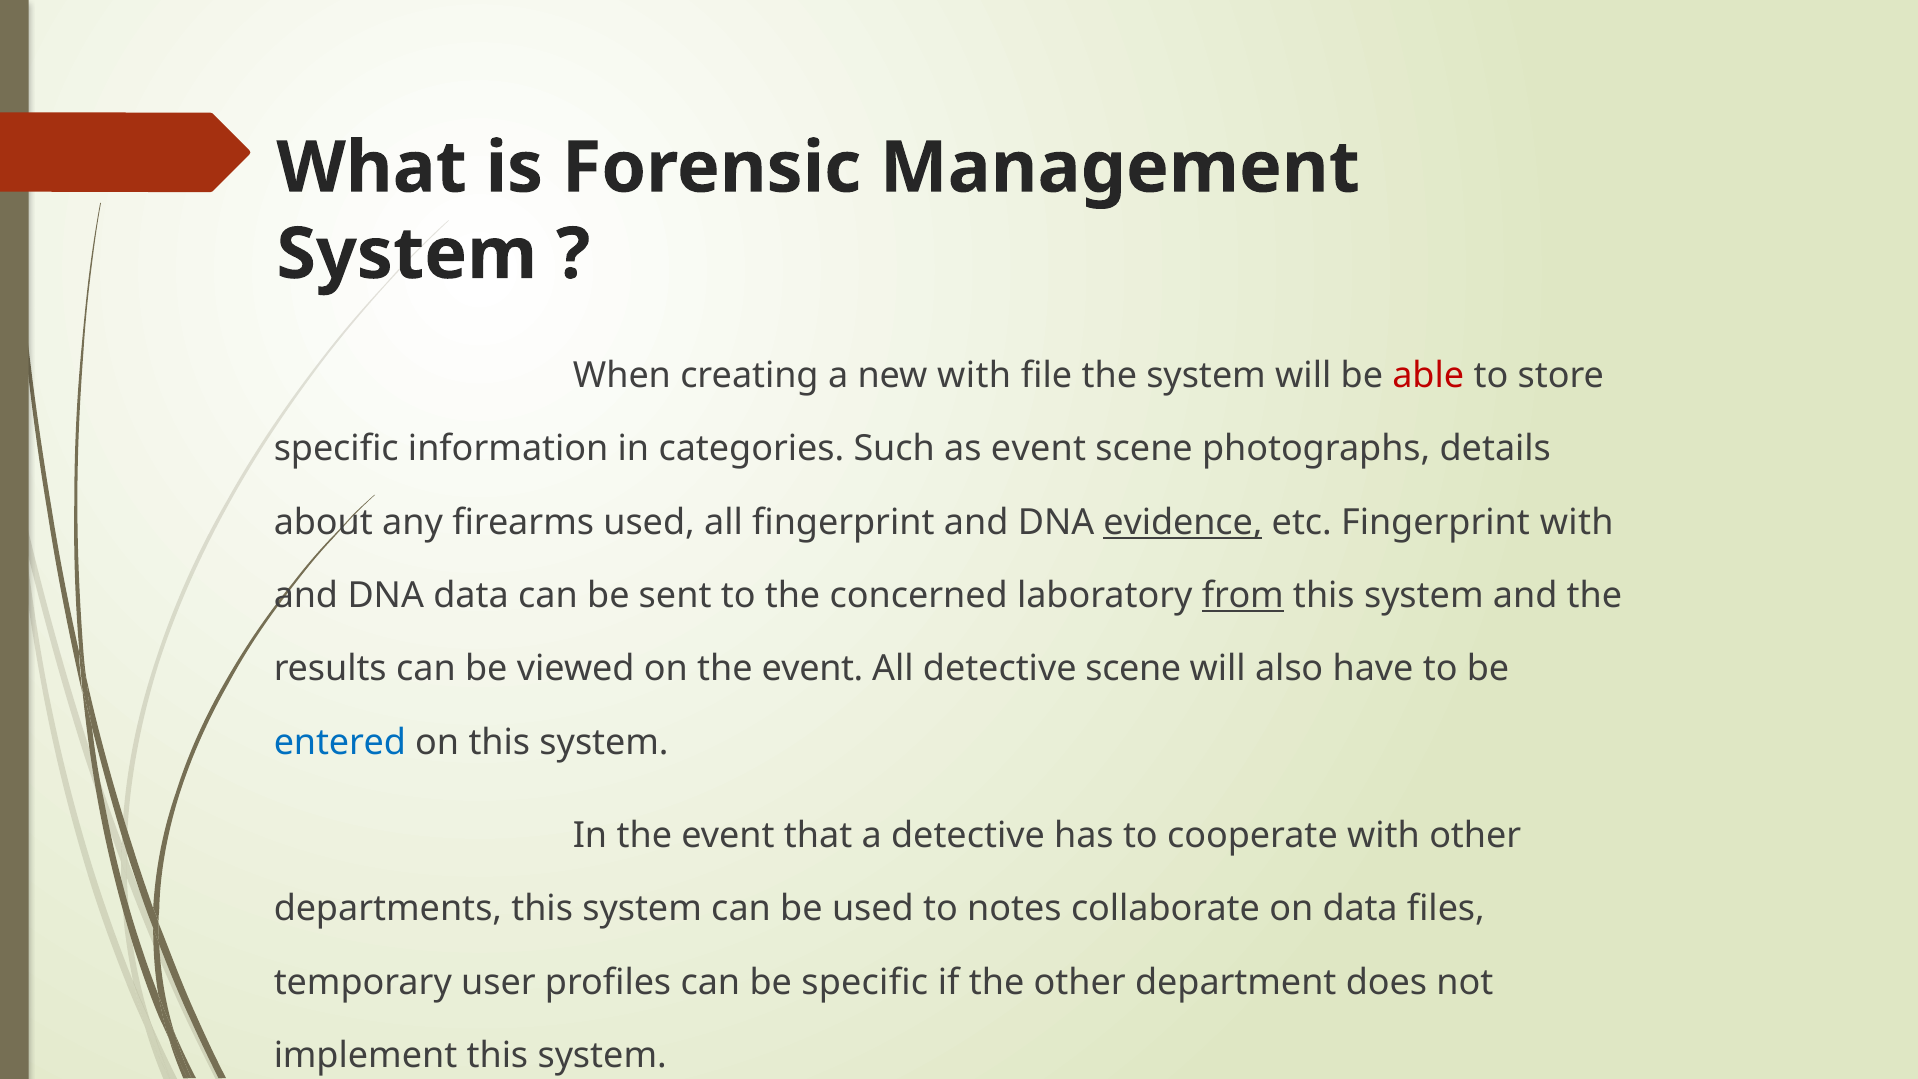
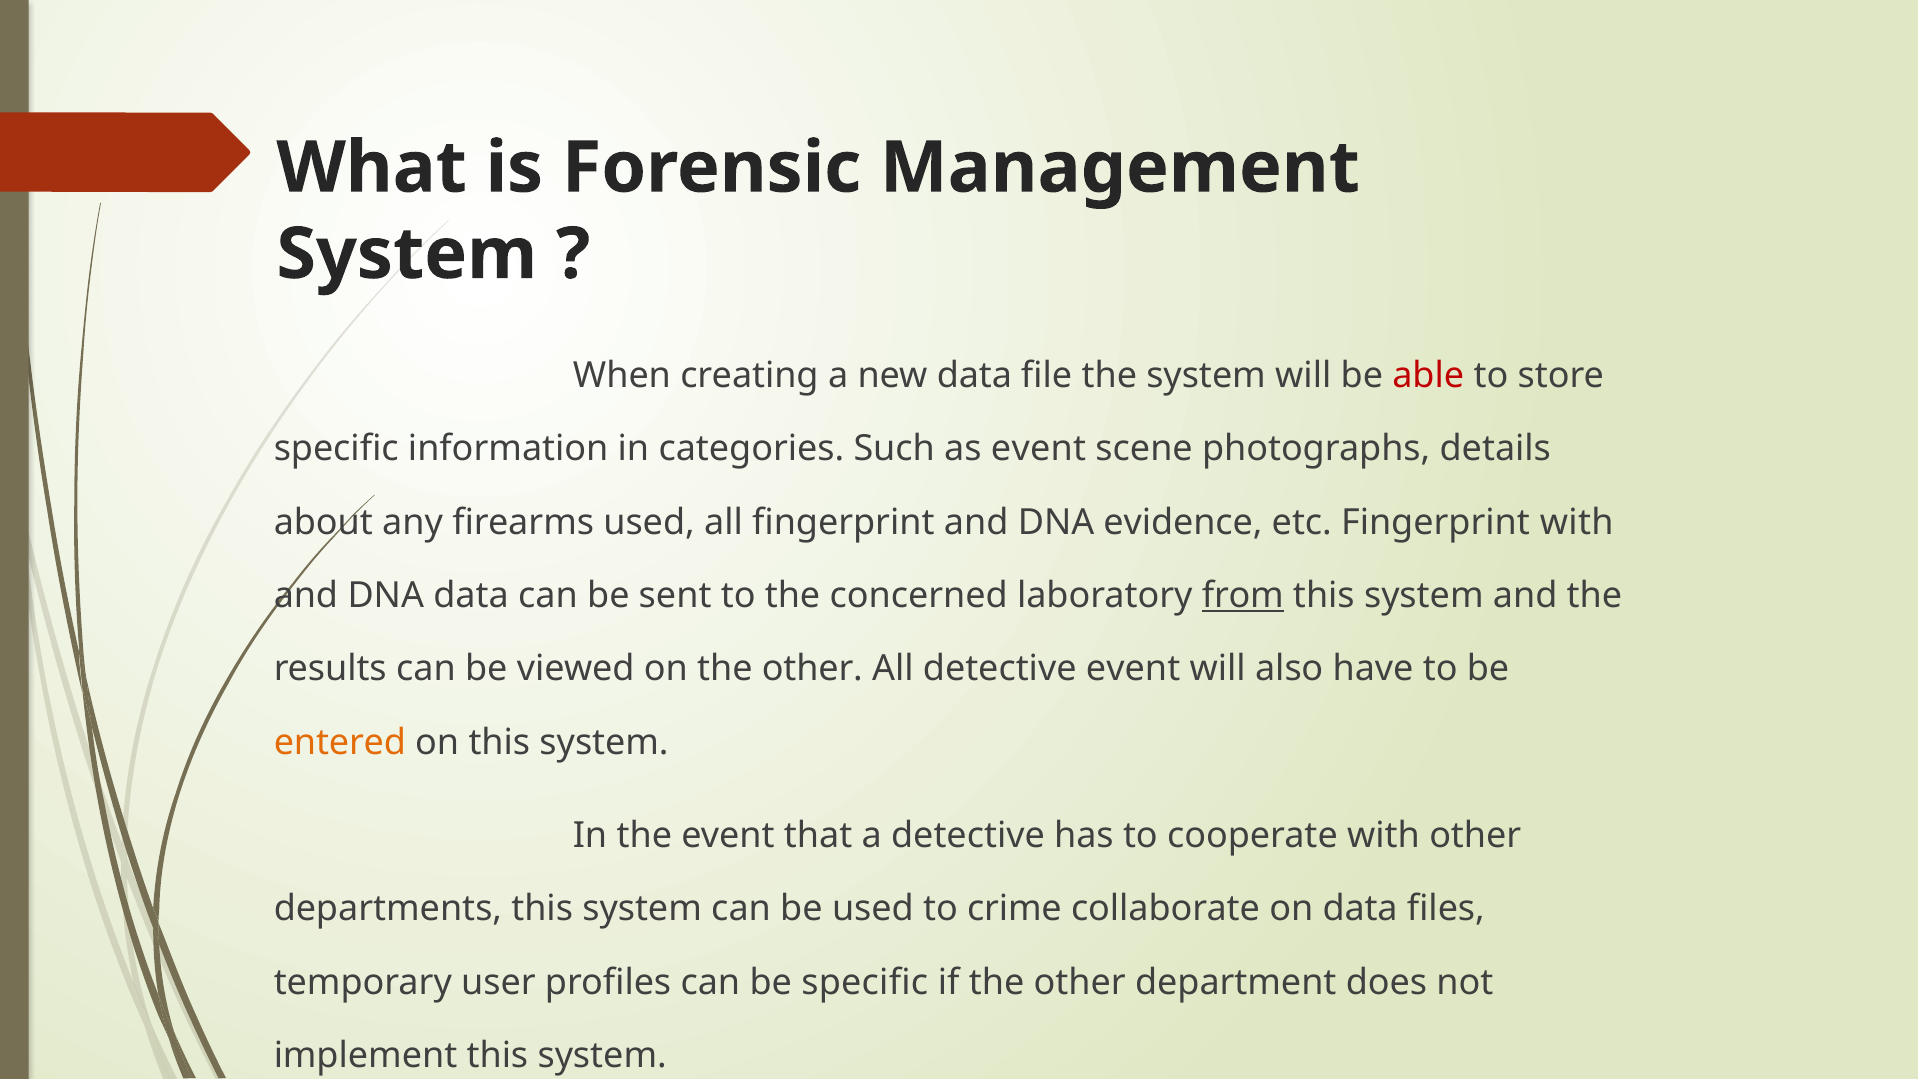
new with: with -> data (974, 376)
evidence underline: present -> none (1183, 522)
on the event: event -> other (812, 669)
detective scene: scene -> event (1133, 669)
entered colour: blue -> orange (340, 742)
notes: notes -> crime (1014, 909)
